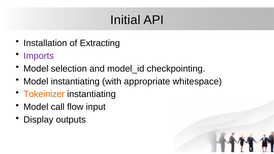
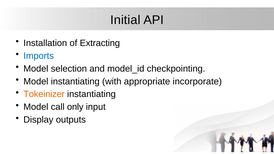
Imports colour: purple -> blue (39, 56)
whitespace: whitespace -> incorporate (197, 81)
flow: flow -> only (75, 107)
